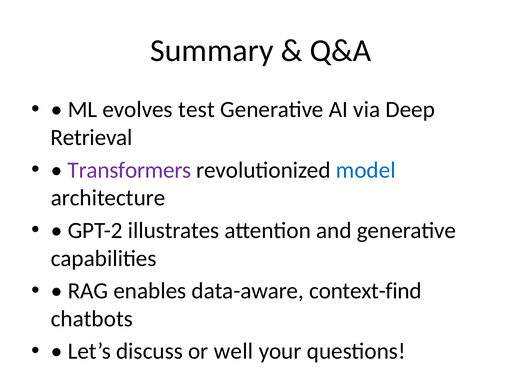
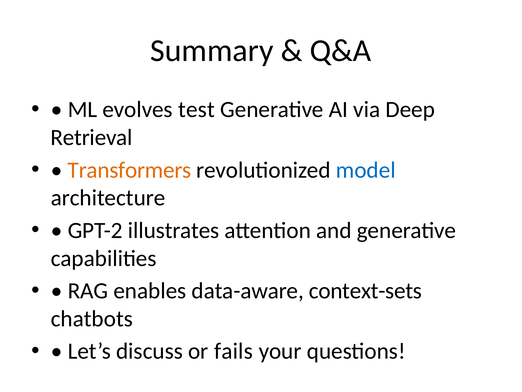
Transformers colour: purple -> orange (130, 170)
context-find: context-find -> context-sets (365, 291)
well: well -> fails (233, 351)
